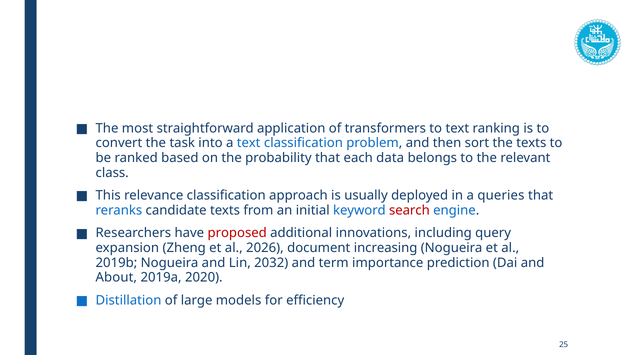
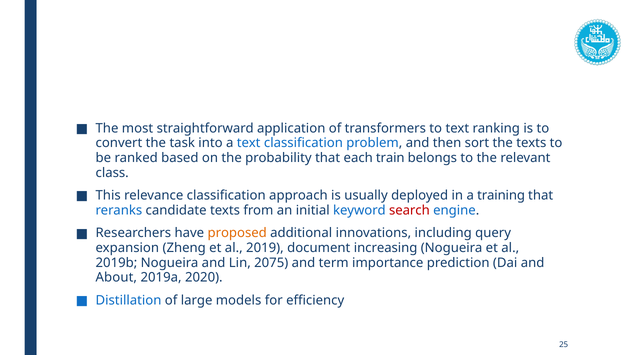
data: data -> train (390, 158)
queries: queries -> training (501, 195)
proposed colour: red -> orange (237, 233)
2026: 2026 -> 2019 (265, 248)
2032: 2032 -> 2075 (271, 263)
